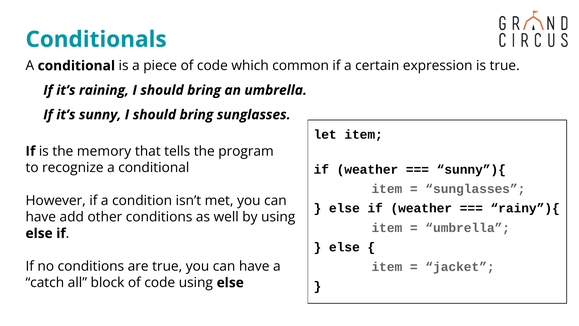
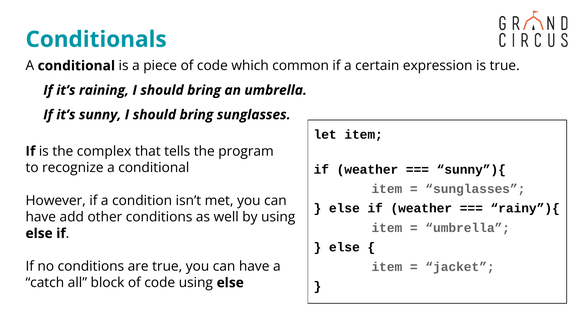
memory: memory -> complex (104, 151)
